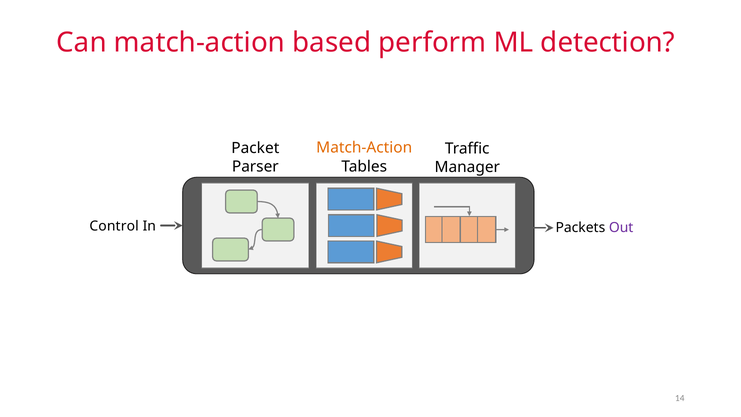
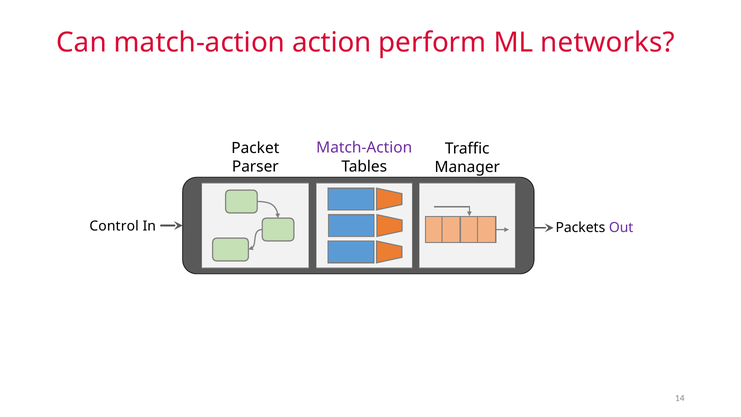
based: based -> action (332, 43)
detection: detection -> networks (608, 43)
Match-Action colour: orange -> purple (364, 148)
